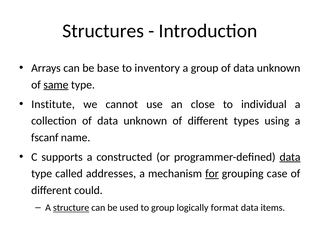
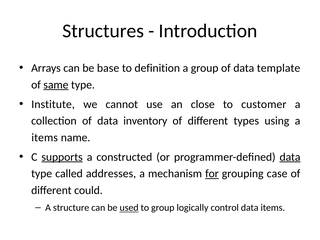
inventory: inventory -> definition (157, 68)
group of data unknown: unknown -> template (279, 68)
individual: individual -> customer (264, 104)
collection of data unknown: unknown -> inventory (145, 121)
fscanf: fscanf -> items (45, 137)
supports underline: none -> present (62, 157)
structure underline: present -> none (71, 208)
used underline: none -> present (129, 208)
format: format -> control (225, 208)
